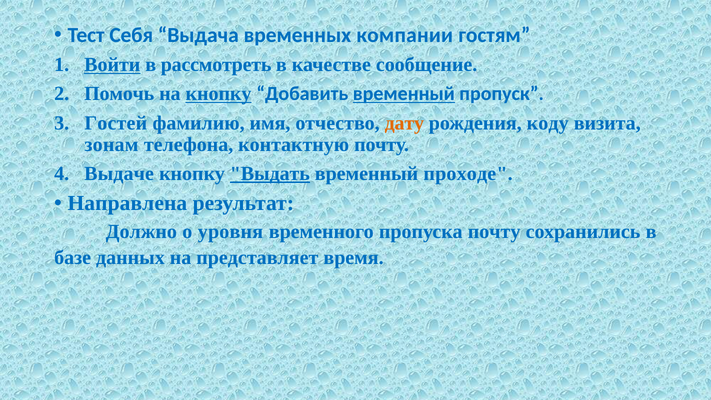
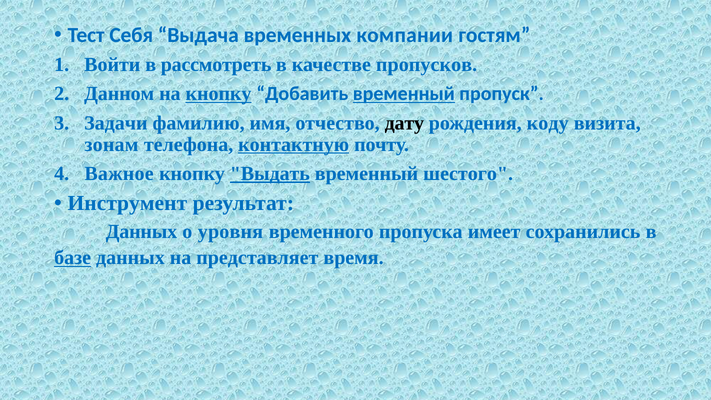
Войти underline: present -> none (112, 65)
сообщение: сообщение -> пропусков (427, 65)
Помочь: Помочь -> Данном (119, 94)
Гостей: Гостей -> Задачи (116, 123)
дату colour: orange -> black (404, 123)
контактную underline: none -> present (294, 145)
Выдаче: Выдаче -> Важное (119, 174)
проходе: проходе -> шестого (468, 174)
Направлена: Направлена -> Инструмент (127, 203)
Должно: Должно -> Данных (141, 232)
пропуска почту: почту -> имеет (494, 232)
базе underline: none -> present (73, 258)
